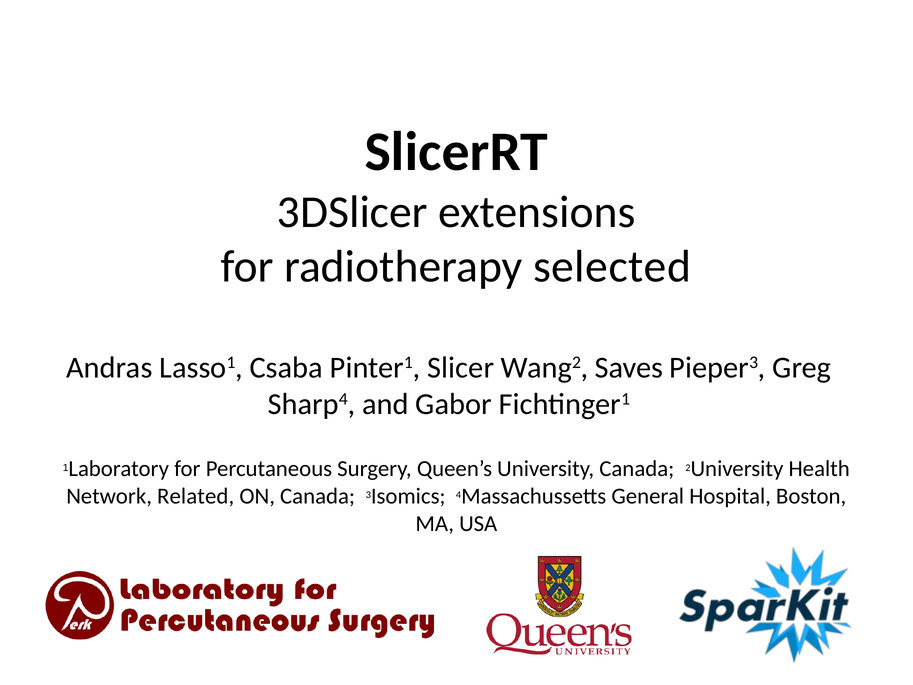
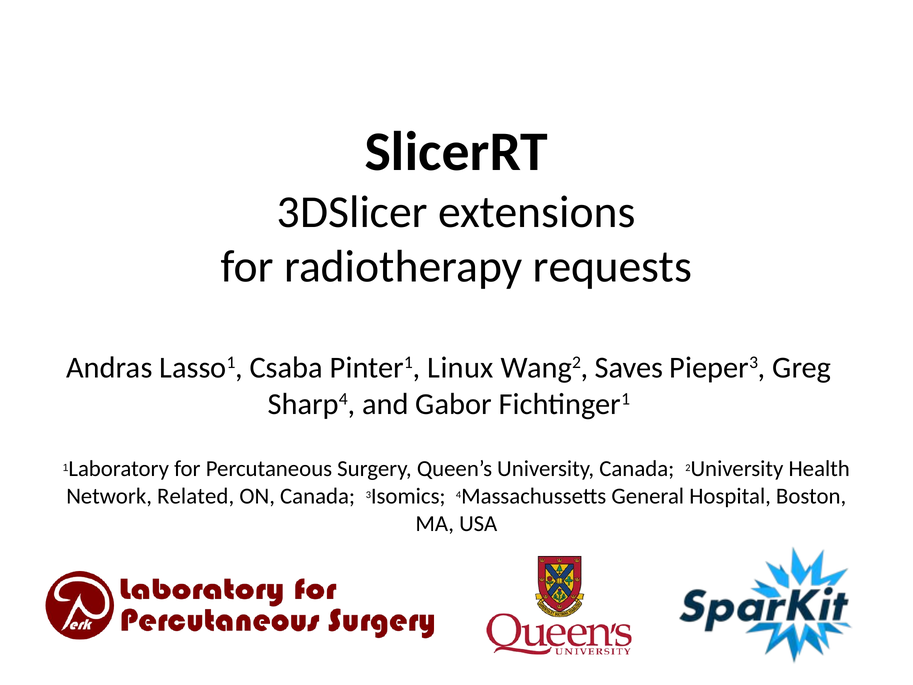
selected: selected -> requests (612, 267)
Slicer: Slicer -> Linux (461, 367)
